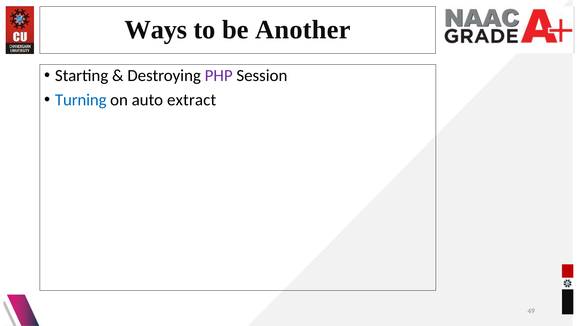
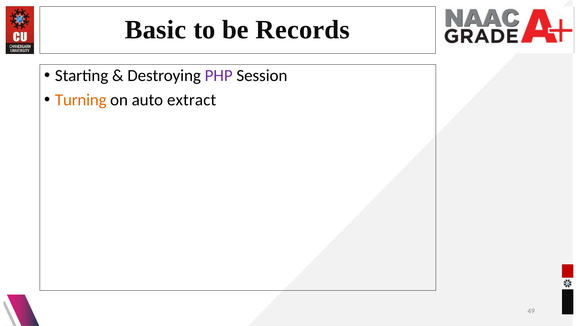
Ways: Ways -> Basic (155, 30)
Another: Another -> Records (303, 30)
Turning colour: blue -> orange (81, 100)
